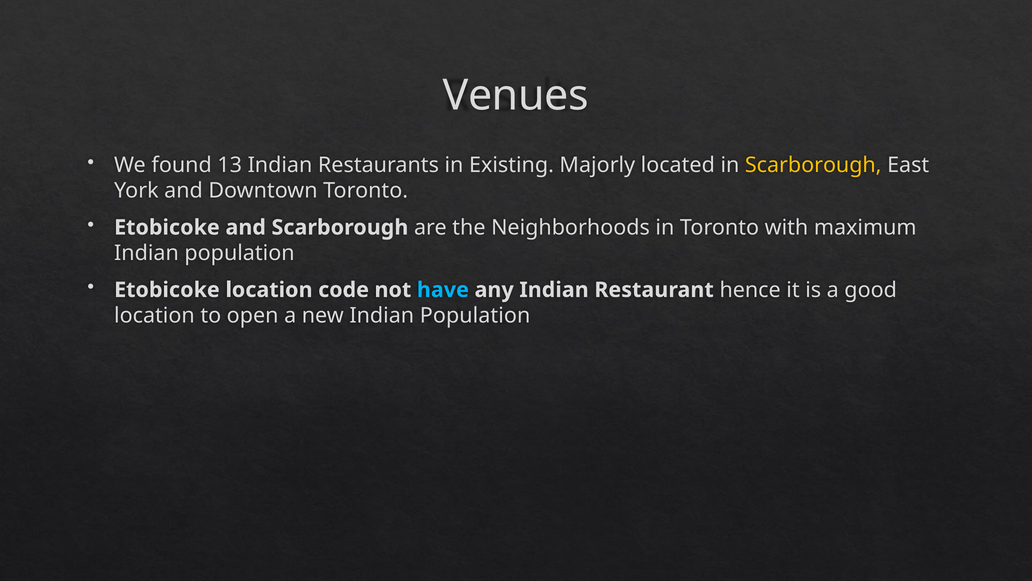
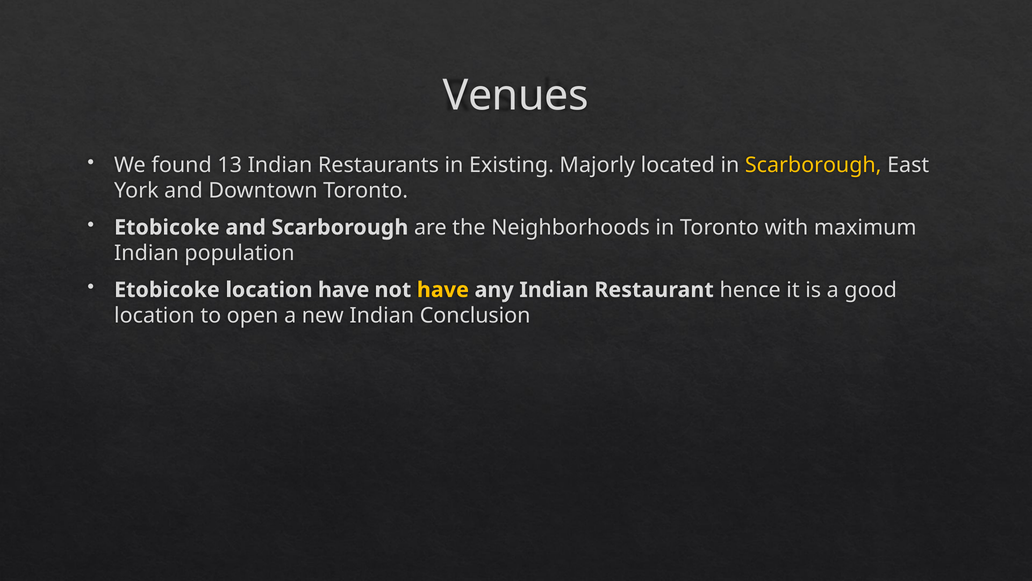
location code: code -> have (344, 290)
have colour: light blue -> yellow (443, 290)
new Indian Population: Population -> Conclusion (475, 315)
